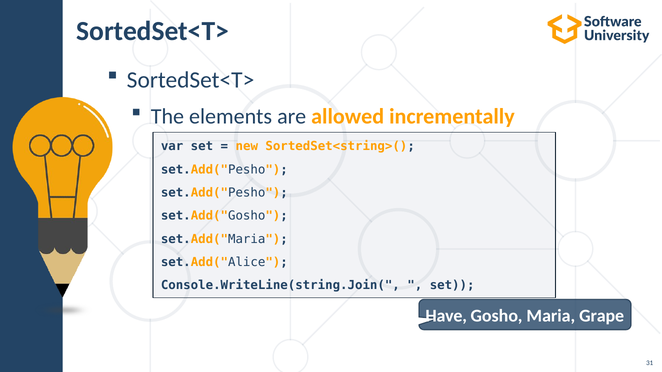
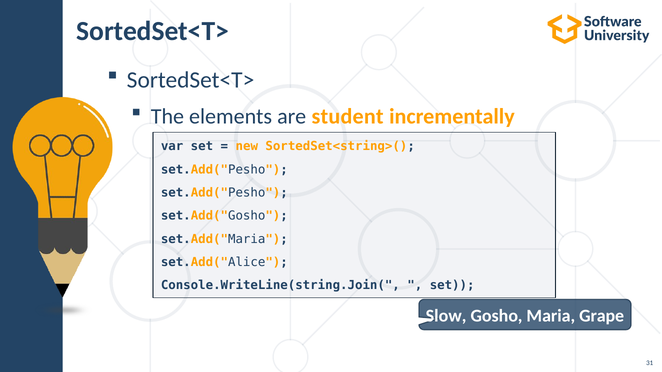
allowed: allowed -> student (348, 117)
Have: Have -> Slow (446, 316)
